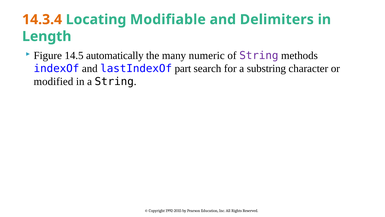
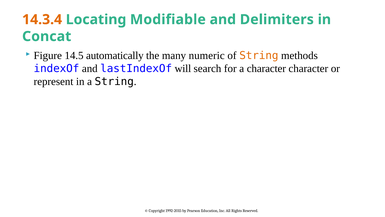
Length: Length -> Concat (47, 36)
String colour: purple -> orange (259, 55)
part: part -> will (183, 68)
a substring: substring -> character (266, 68)
modified: modified -> represent (53, 81)
